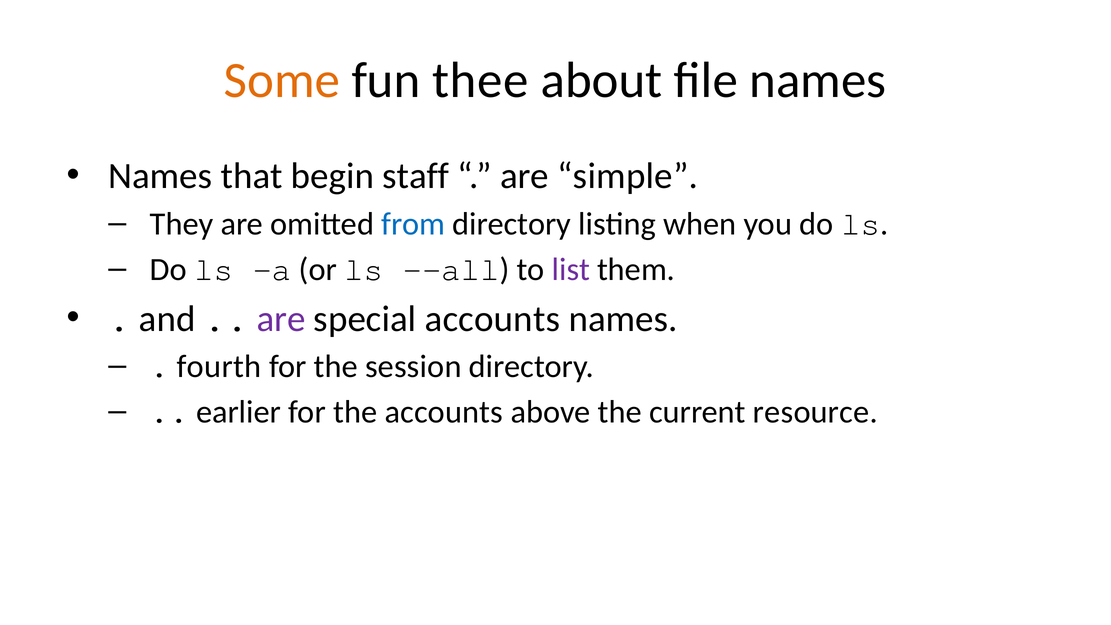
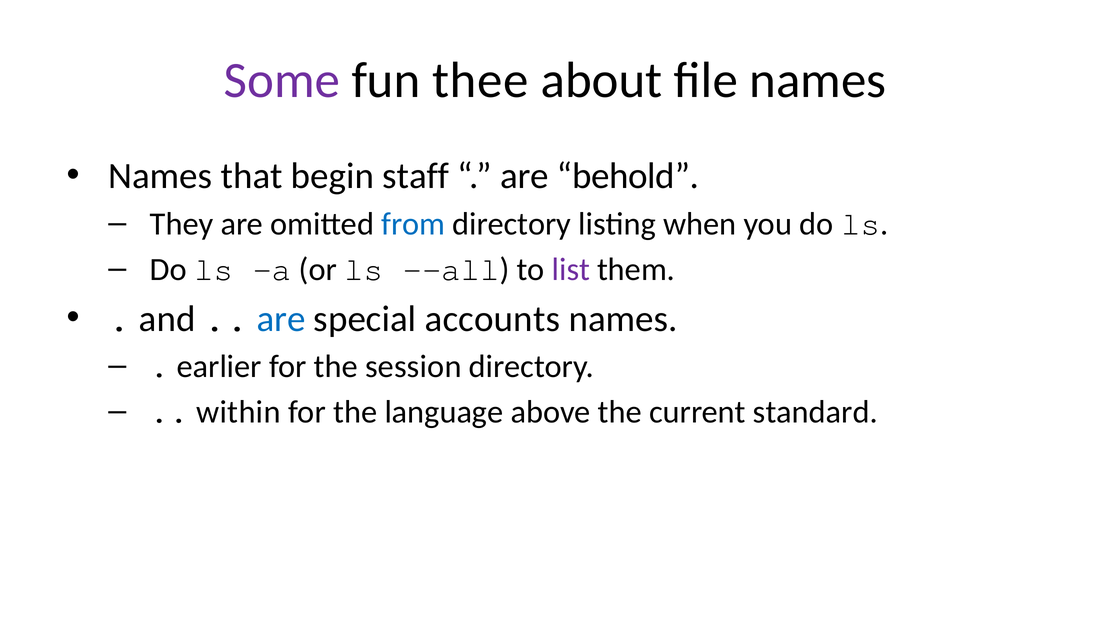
Some colour: orange -> purple (282, 81)
simple: simple -> behold (628, 176)
are colour: purple -> blue (281, 319)
fourth: fourth -> earlier (219, 367)
earlier: earlier -> within (238, 412)
the accounts: accounts -> language (444, 412)
resource: resource -> standard (815, 412)
